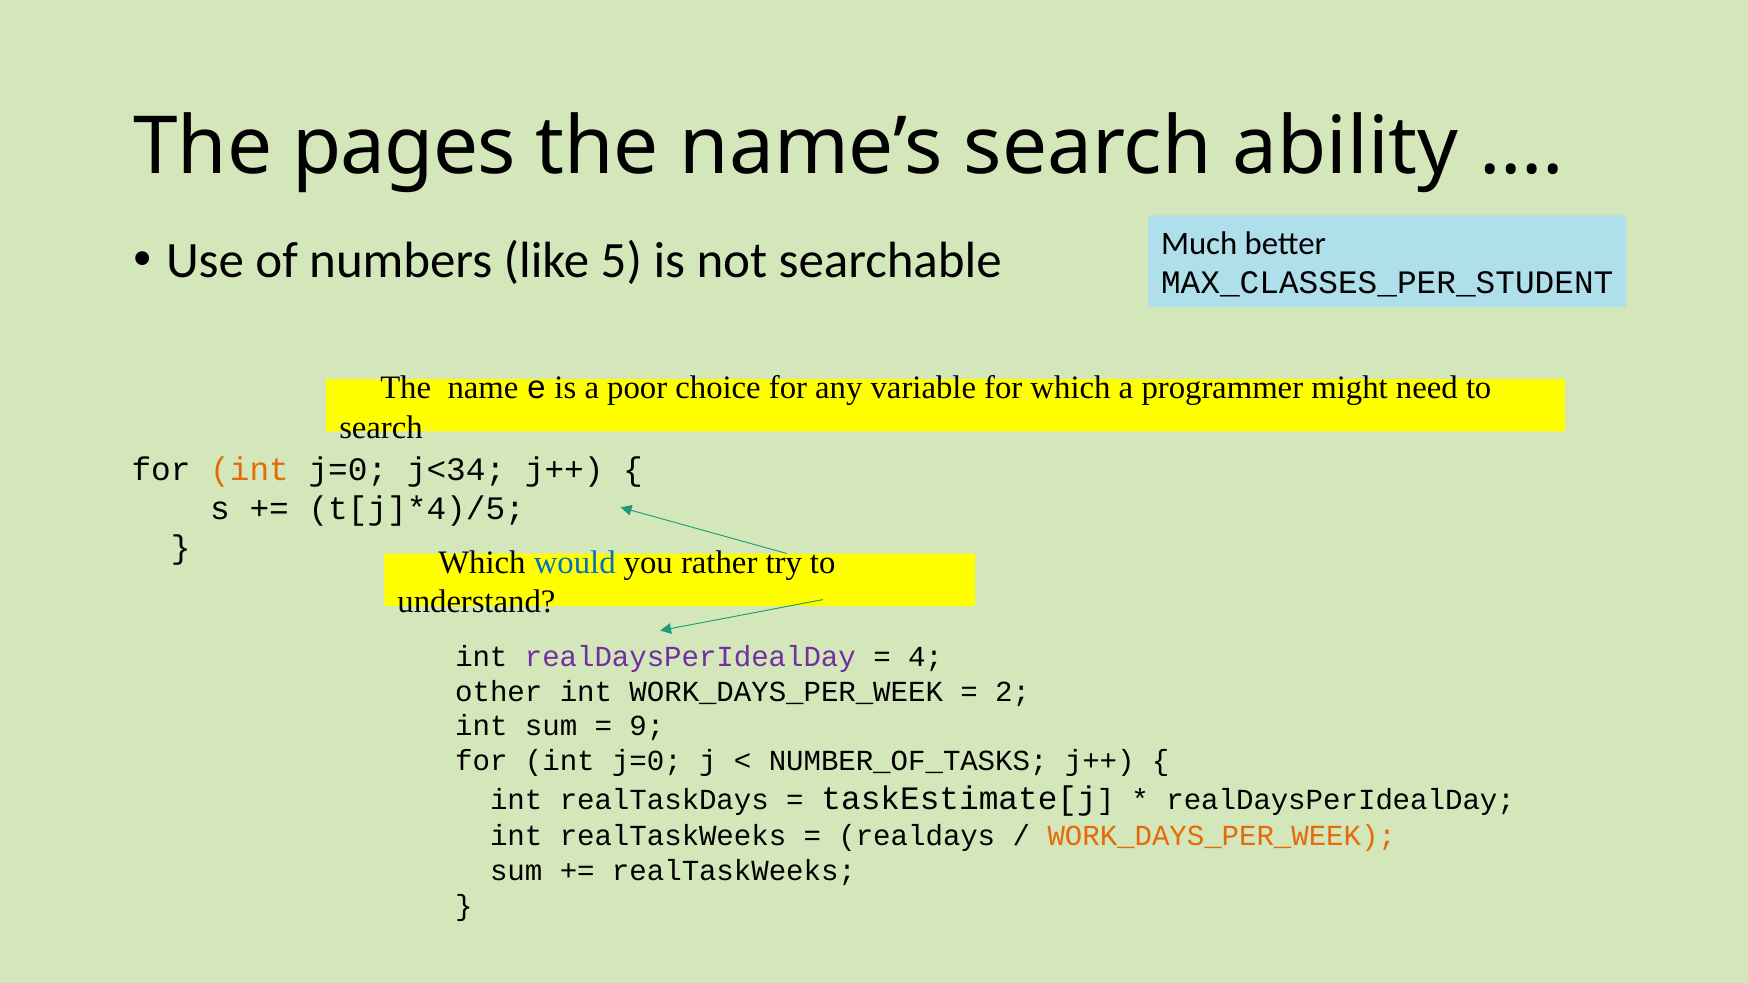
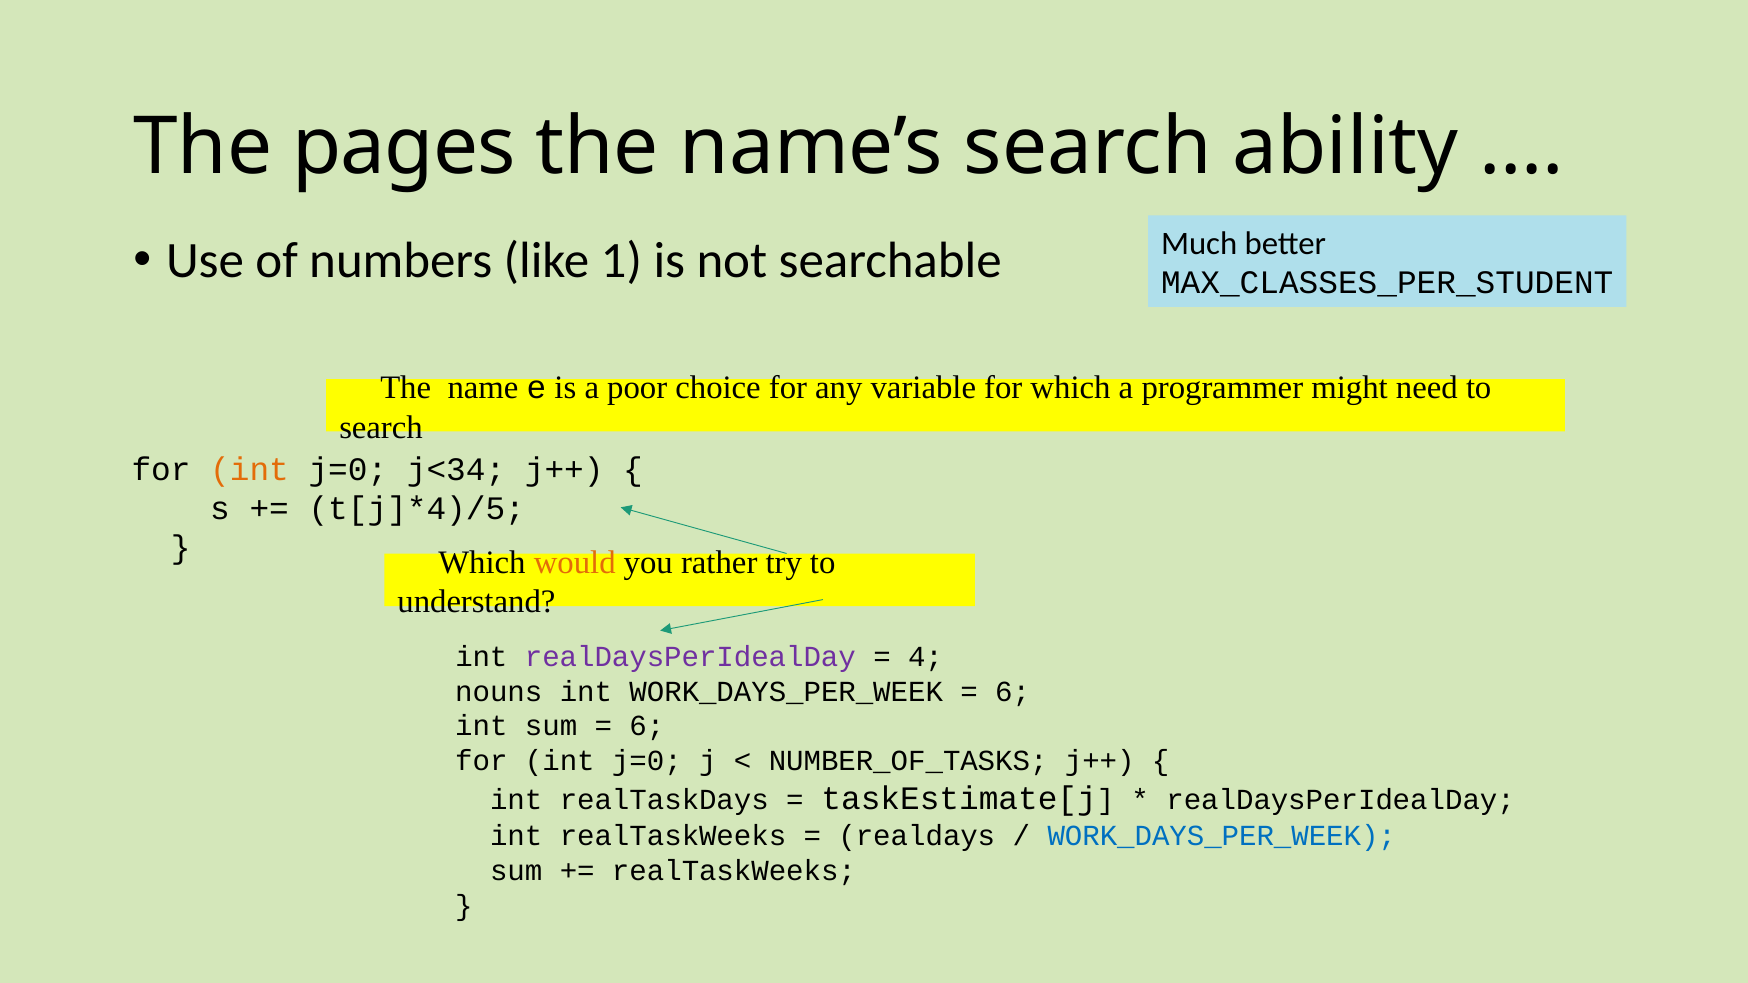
5: 5 -> 1 (621, 261)
would colour: blue -> orange (575, 563)
other: other -> nouns (499, 692)
2: 2 -> 6 (1013, 692)
9: 9 -> 6 (647, 727)
WORK_DAYS_PER_WEEK colour: orange -> blue (1222, 836)
